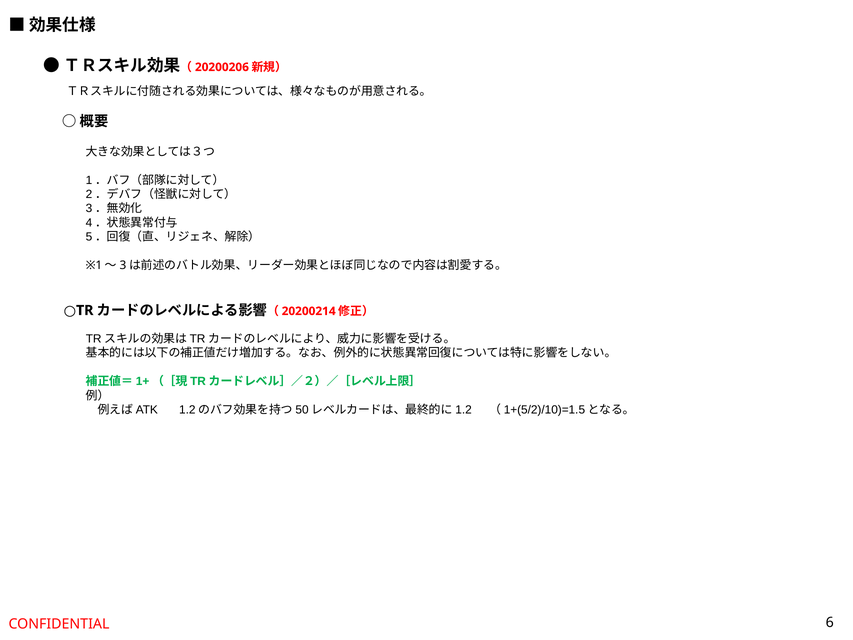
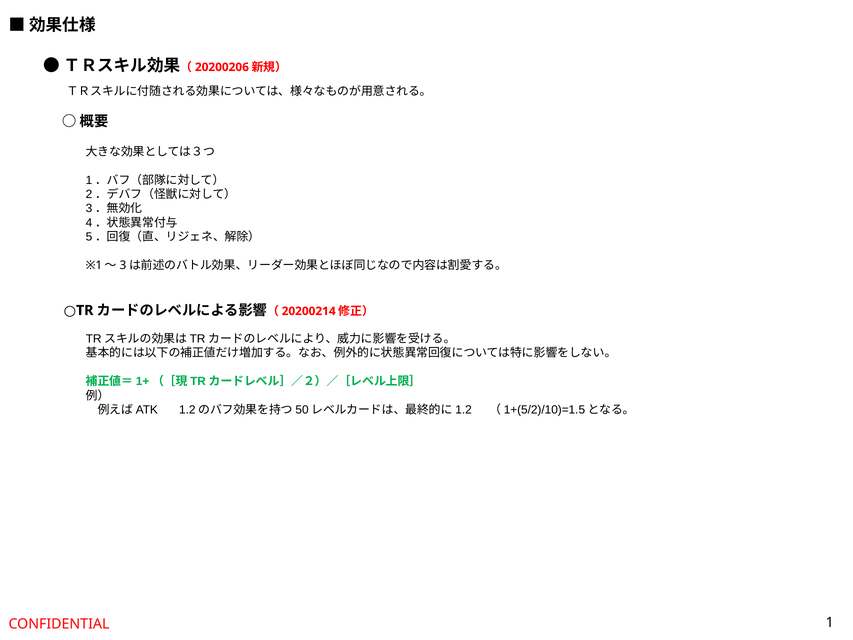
6: 6 -> 1 (830, 623)
